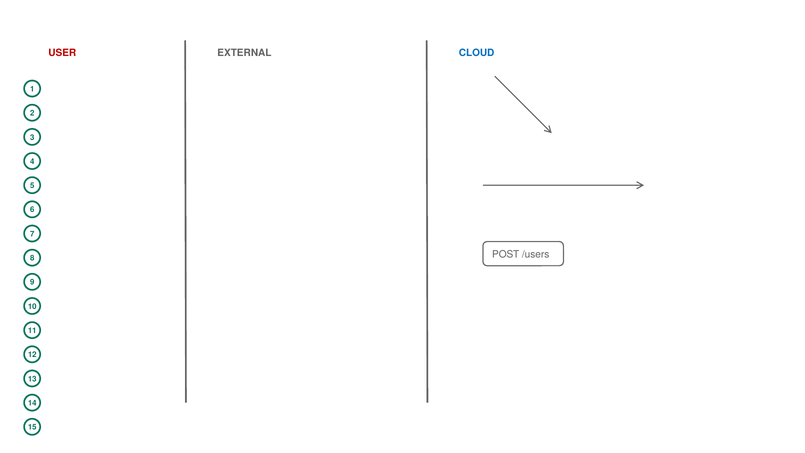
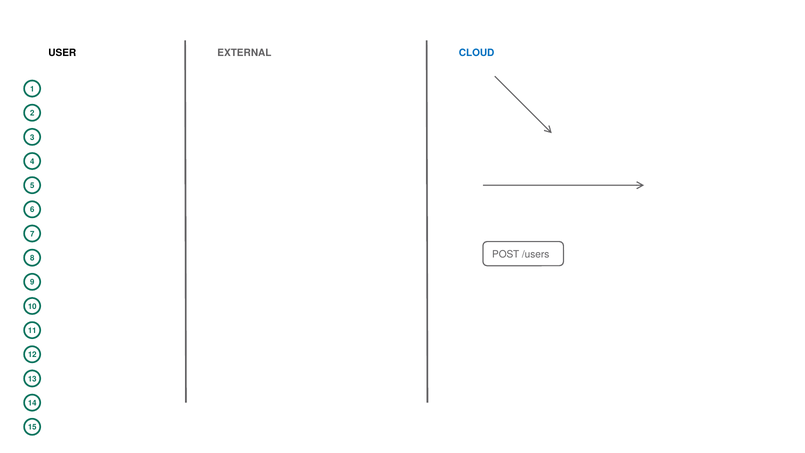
USER colour: red -> black (62, 53)
